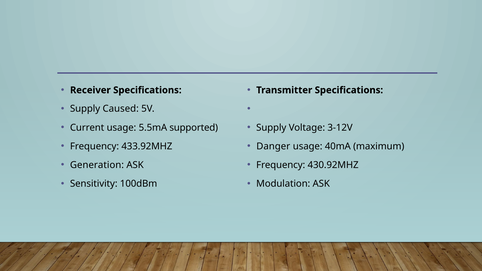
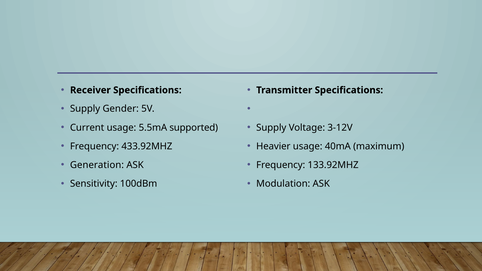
Caused: Caused -> Gender (121, 109)
Danger: Danger -> Heavier (273, 146)
430.92MHZ: 430.92MHZ -> 133.92MHZ (333, 165)
